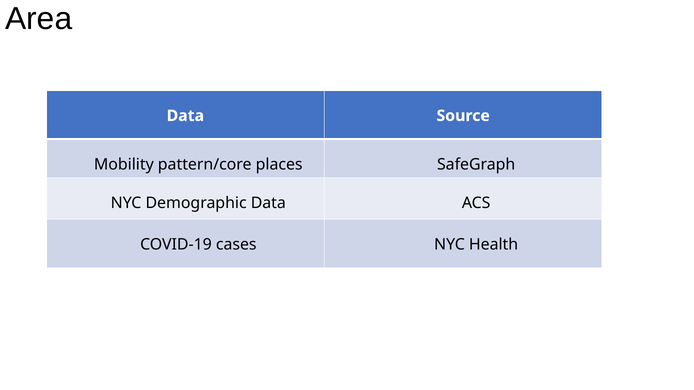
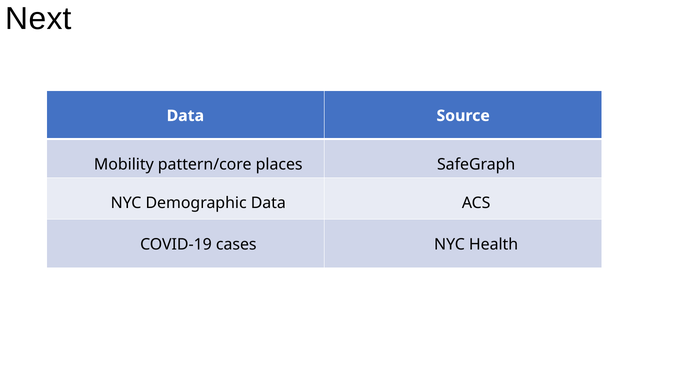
Area: Area -> Next (39, 19)
